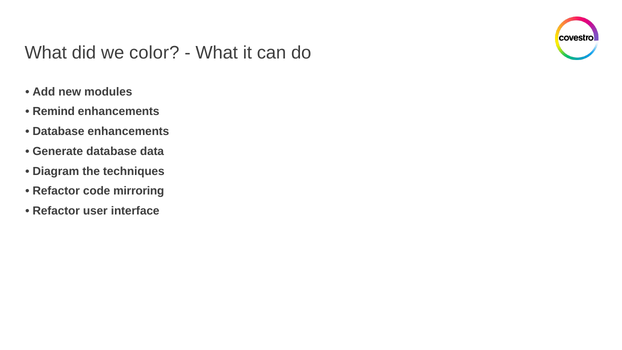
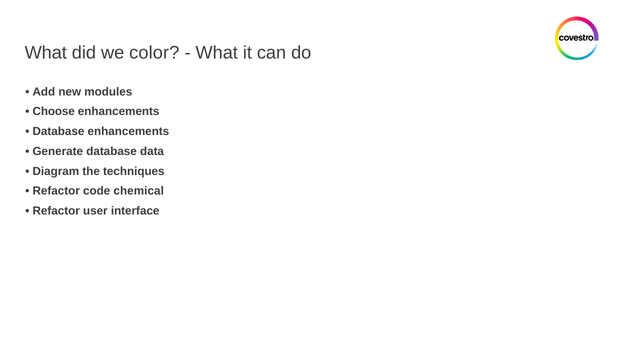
Remind: Remind -> Choose (54, 112)
mirroring: mirroring -> chemical (139, 191)
